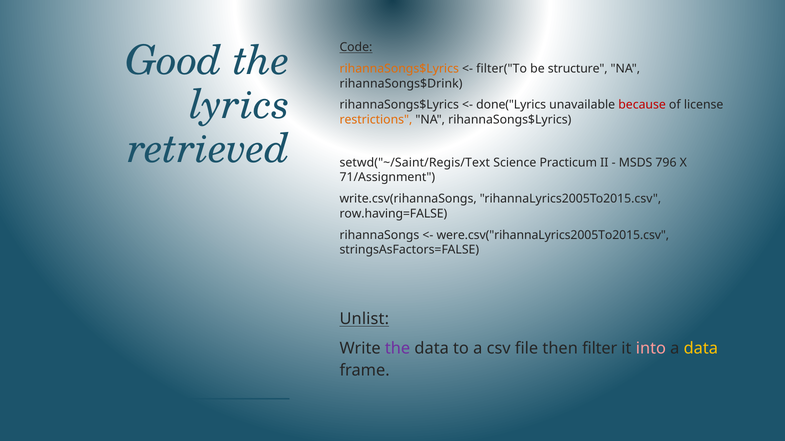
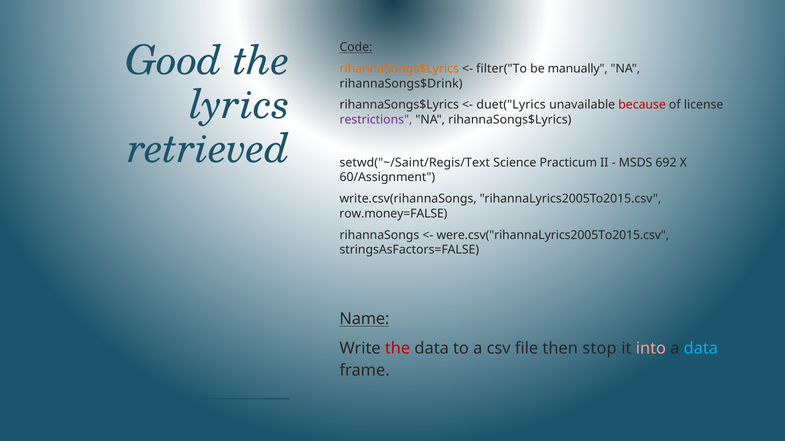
structure: structure -> manually (578, 69)
done("Lyrics: done("Lyrics -> duet("Lyrics (511, 105)
restrictions colour: orange -> purple (376, 120)
796: 796 -> 692 (666, 163)
71/Assignment: 71/Assignment -> 60/Assignment (387, 178)
row.having=FALSE: row.having=FALSE -> row.money=FALSE (393, 214)
Unlist: Unlist -> Name (364, 319)
the colour: purple -> red (398, 349)
filter: filter -> stop (600, 349)
data colour: yellow -> light blue (701, 349)
